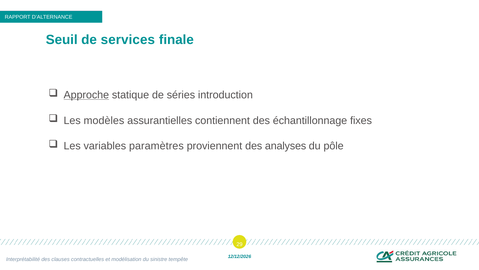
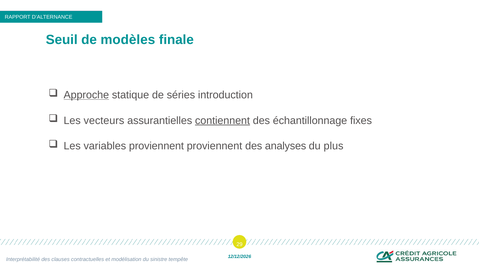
services: services -> modèles (128, 40)
modèles: modèles -> vecteurs (104, 120)
contiennent underline: none -> present (222, 120)
variables paramètres: paramètres -> proviennent (156, 146)
pôle: pôle -> plus (334, 146)
